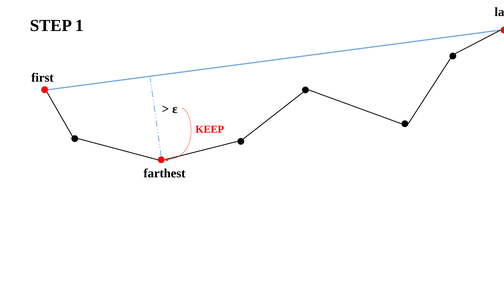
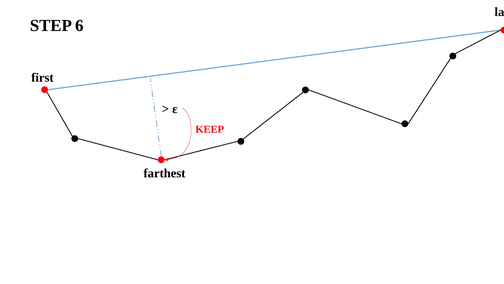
1: 1 -> 6 (79, 26)
